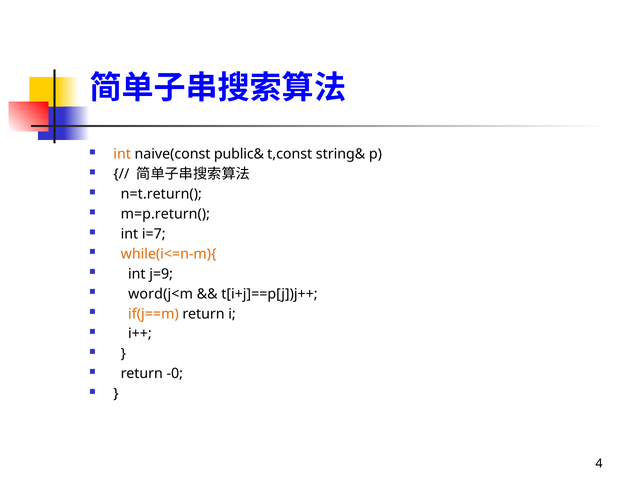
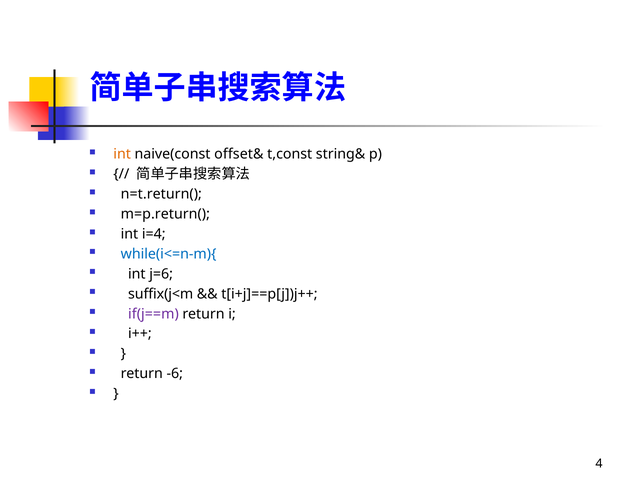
public&: public& -> offset& (239, 154)
i=7: i=7 -> i=4 (154, 234)
while(i<=n-m){ colour: orange -> blue (169, 254)
j=9: j=9 -> j=6 (161, 274)
word(j<m: word(j<m -> suffix(j<m (161, 294)
if(j==m colour: orange -> purple (153, 314)
-0: -0 -> -6 (175, 373)
